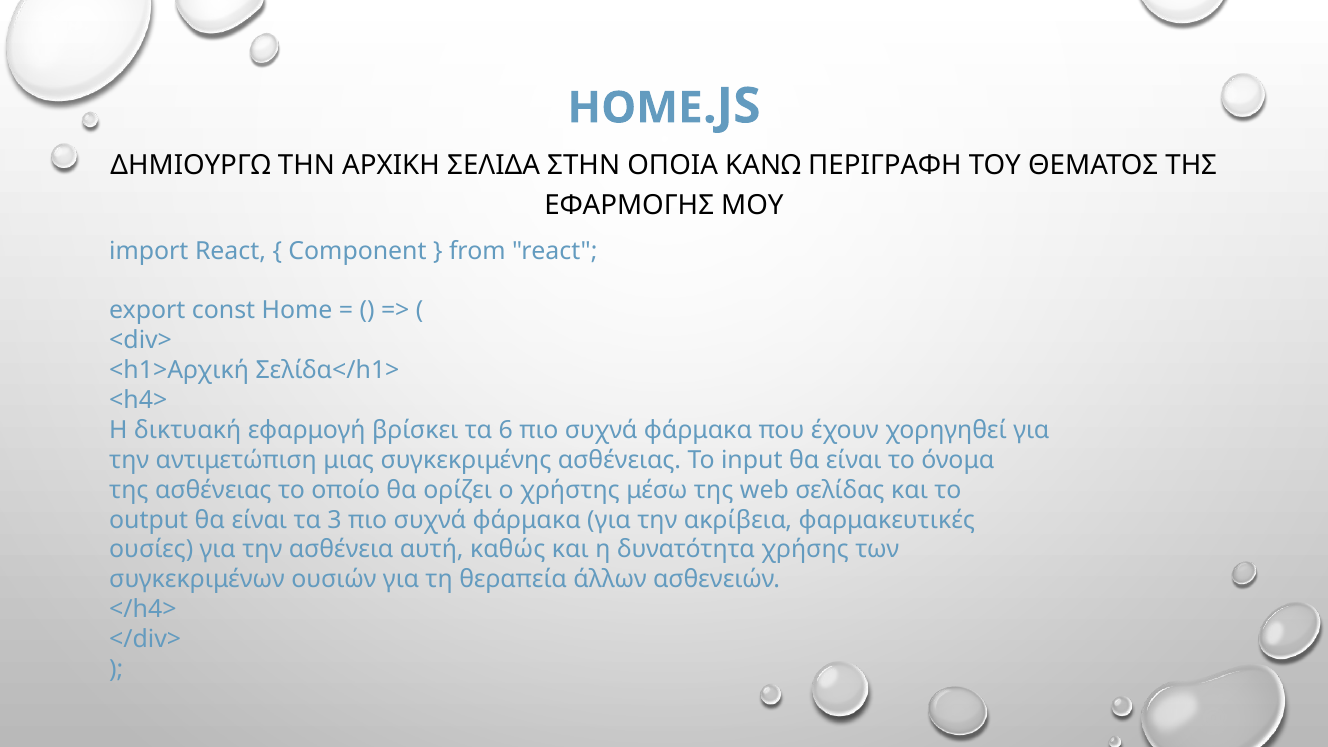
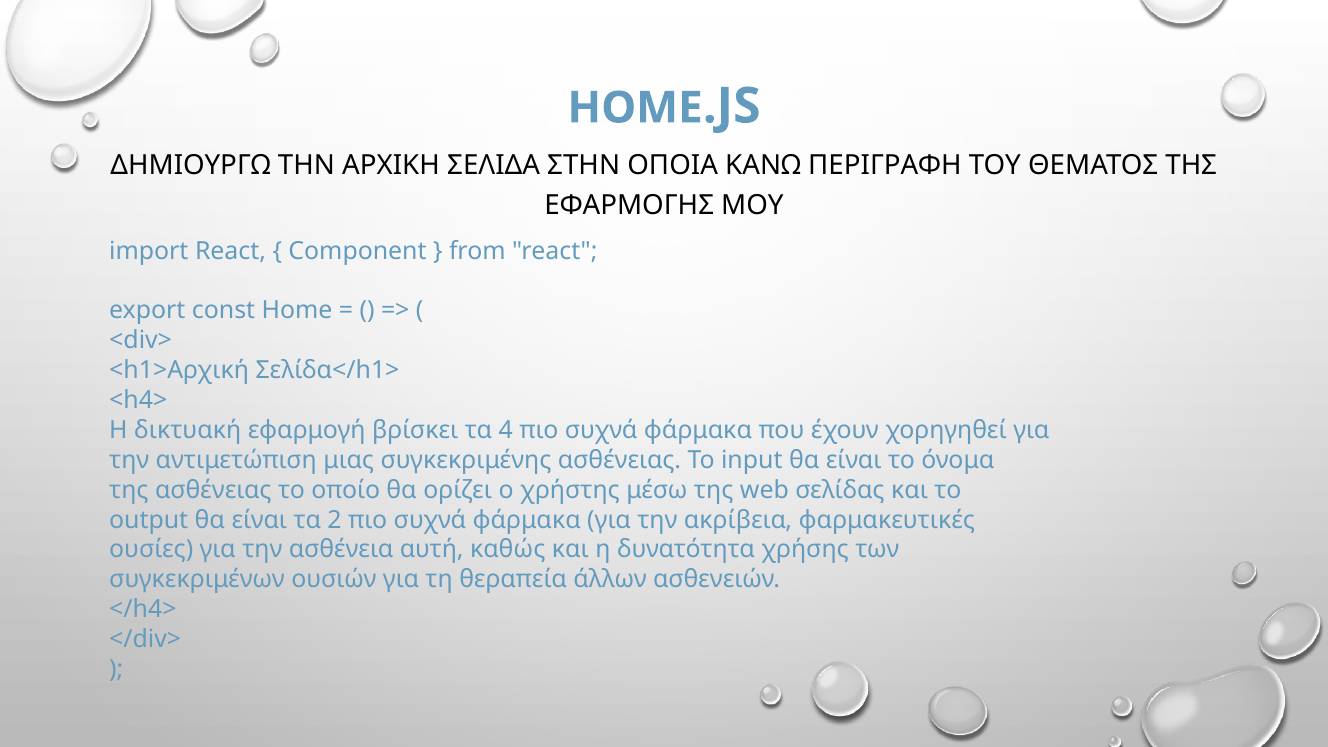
6: 6 -> 4 (506, 430)
3: 3 -> 2 (335, 520)
